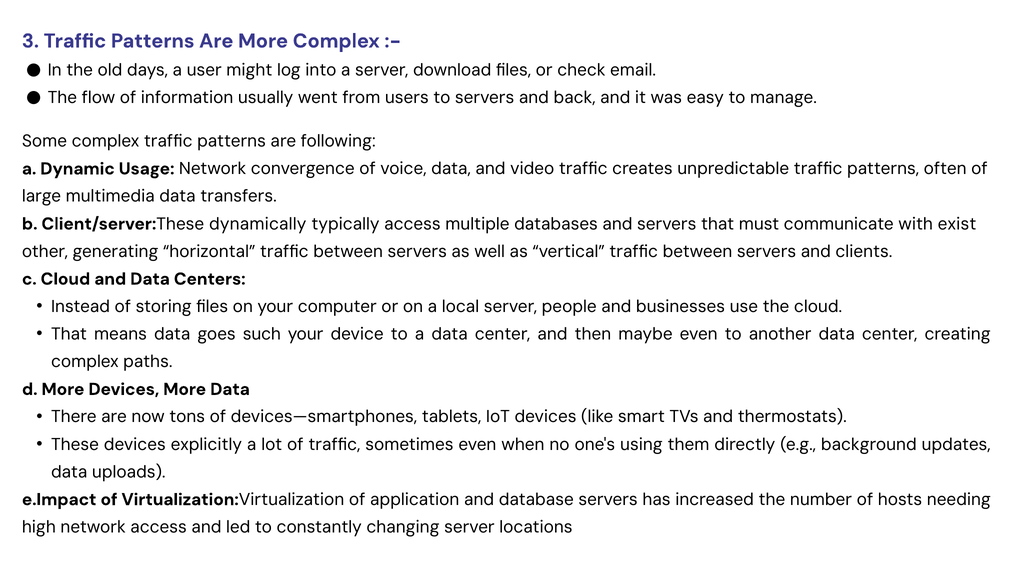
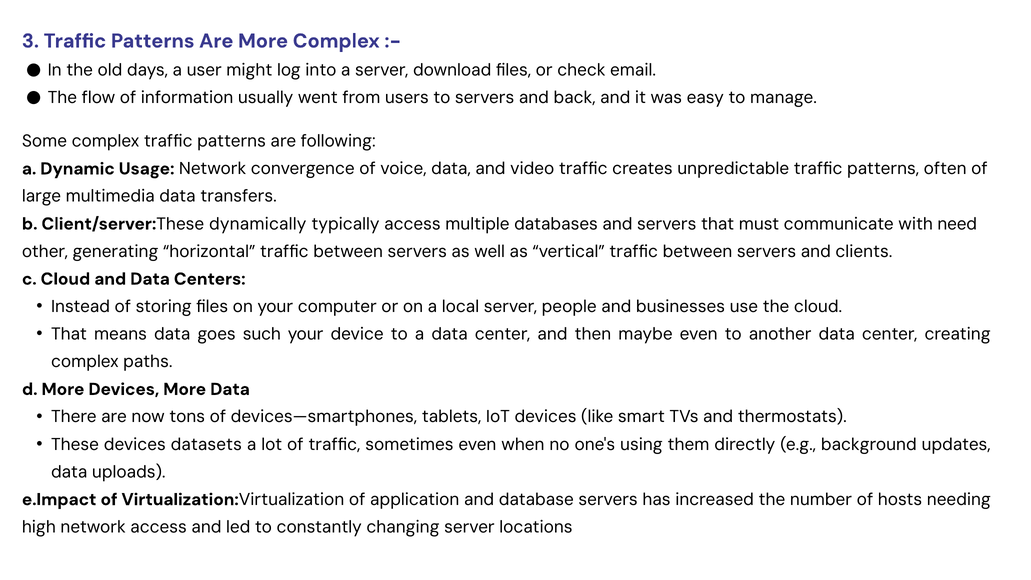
exist: exist -> need (957, 224)
explicitly: explicitly -> datasets (206, 444)
